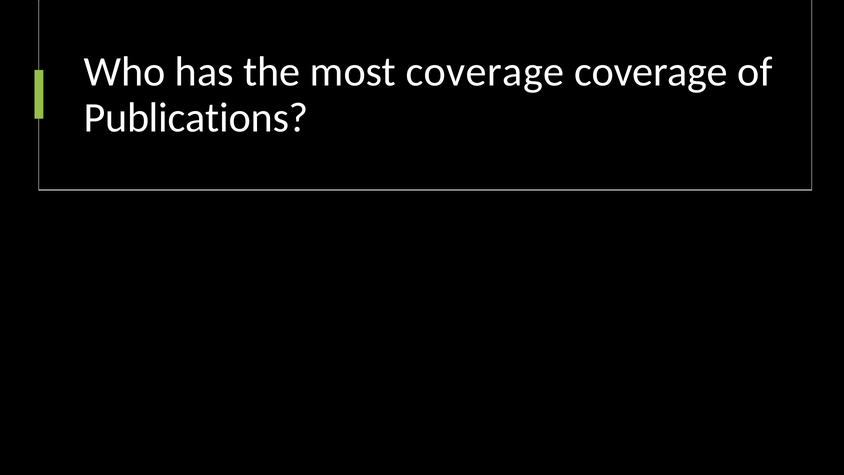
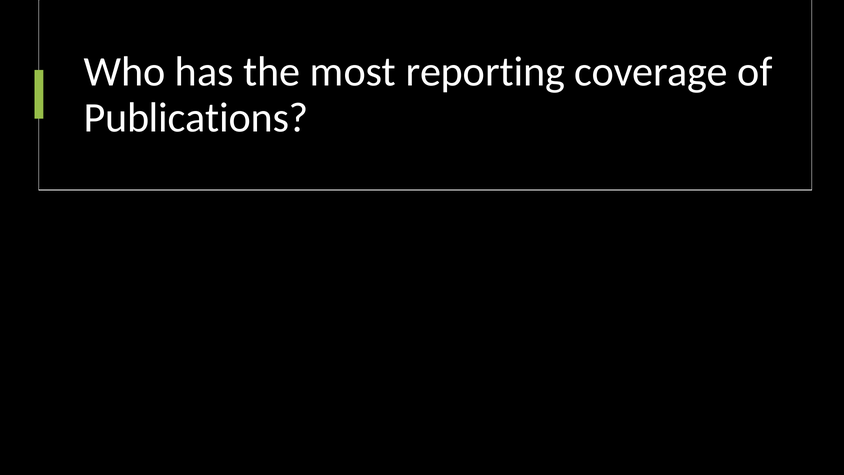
most coverage: coverage -> reporting (485, 72)
